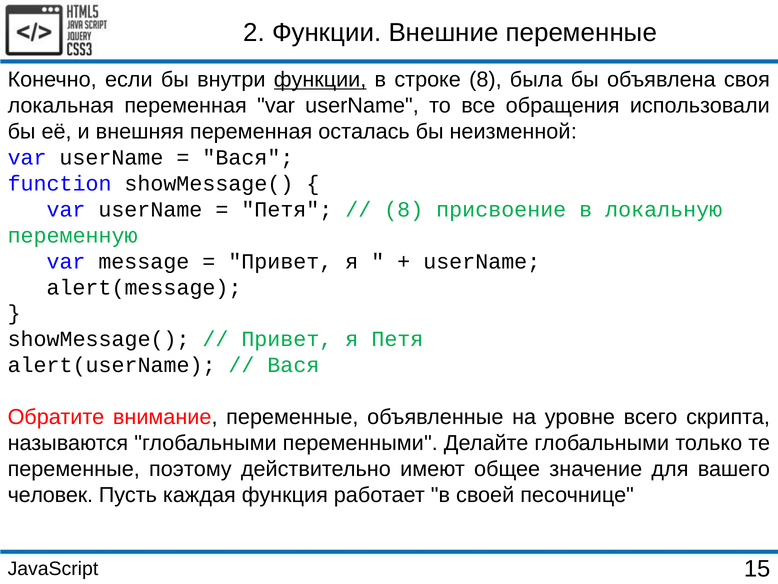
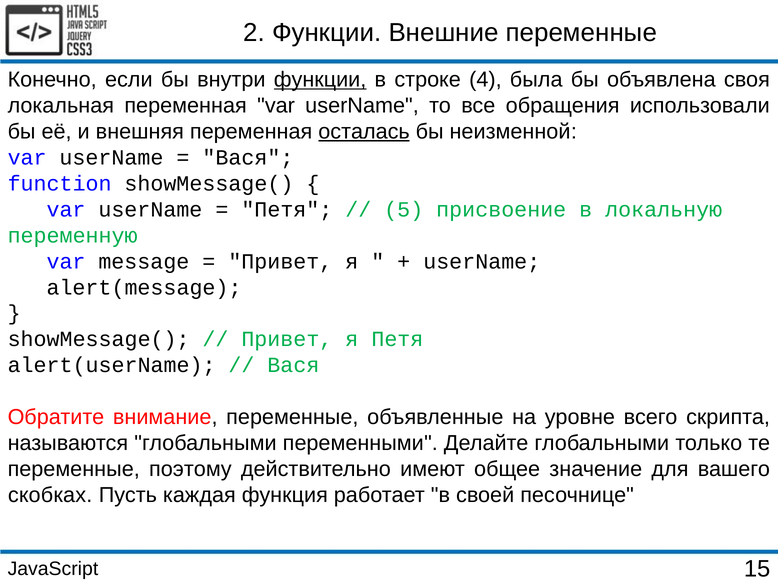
строке 8: 8 -> 4 (485, 80)
осталась underline: none -> present (364, 131)
8: 8 -> 5 (404, 209)
человек: человек -> скобках (50, 495)
